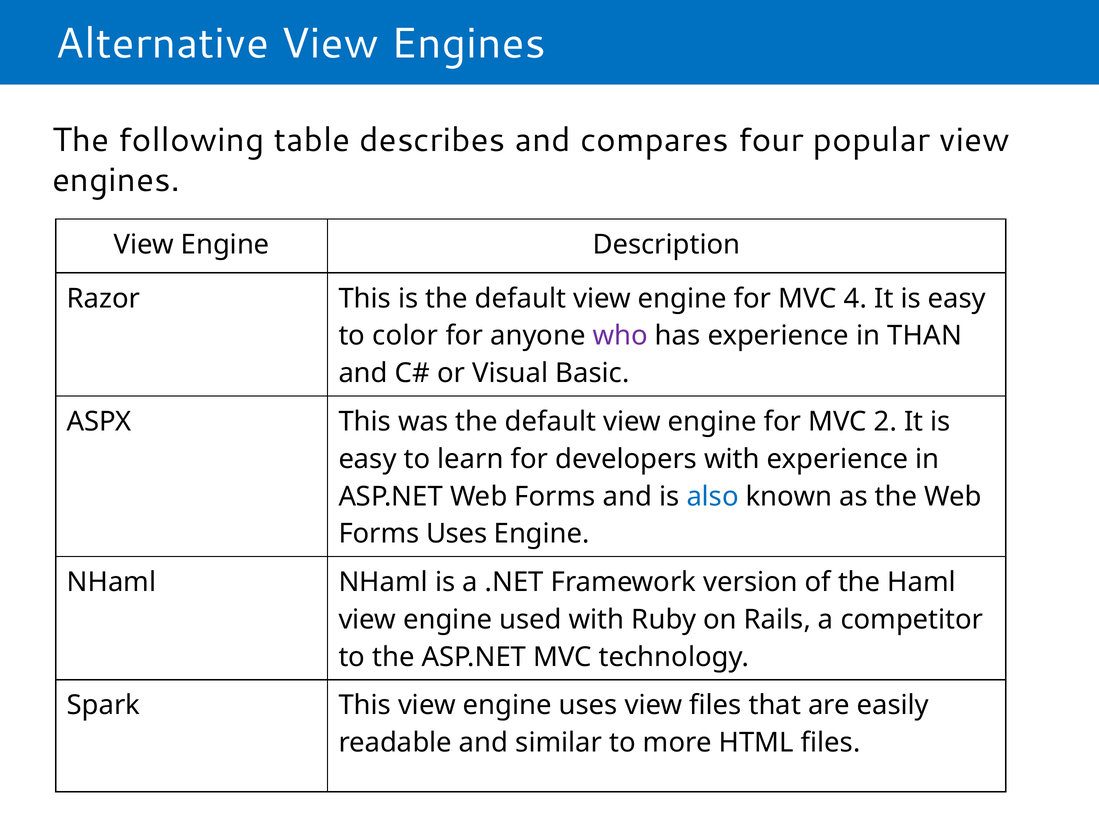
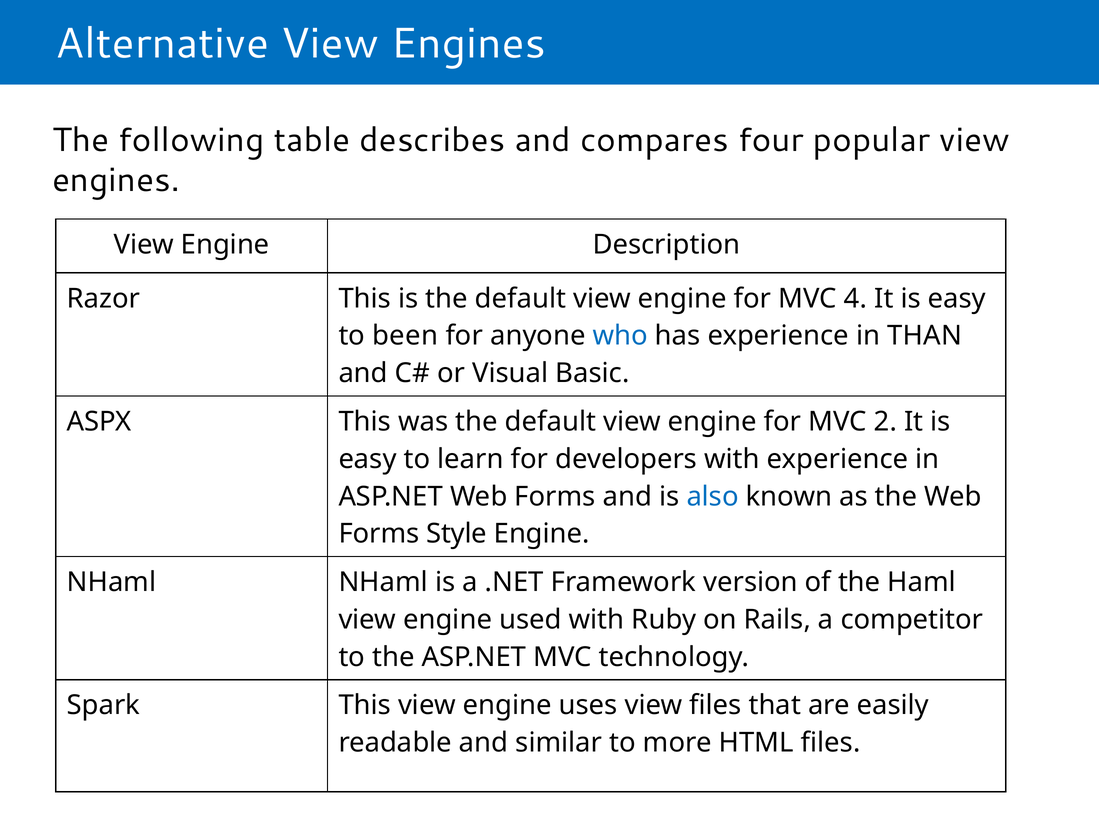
color: color -> been (405, 336)
who colour: purple -> blue (620, 336)
Forms Uses: Uses -> Style (457, 534)
